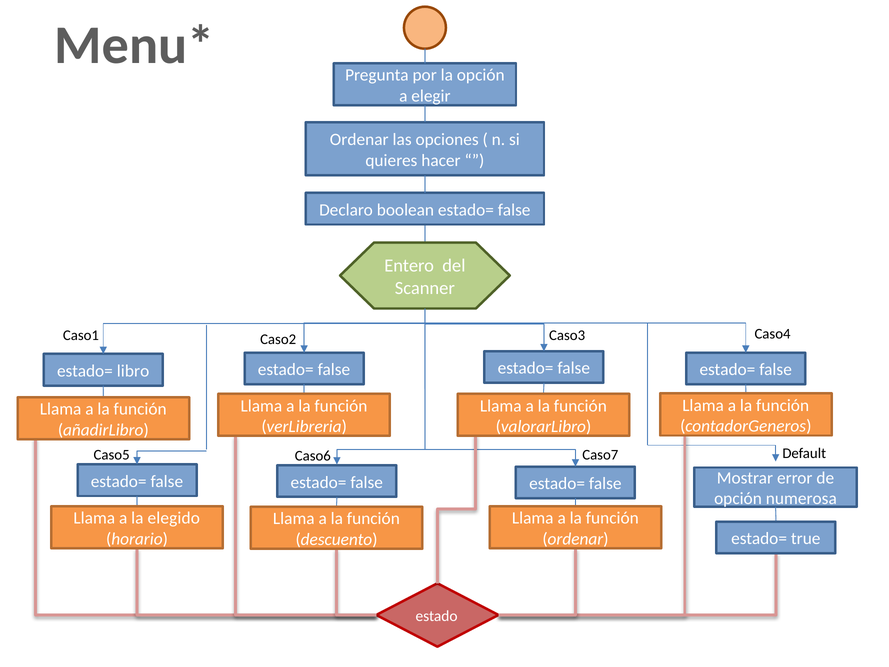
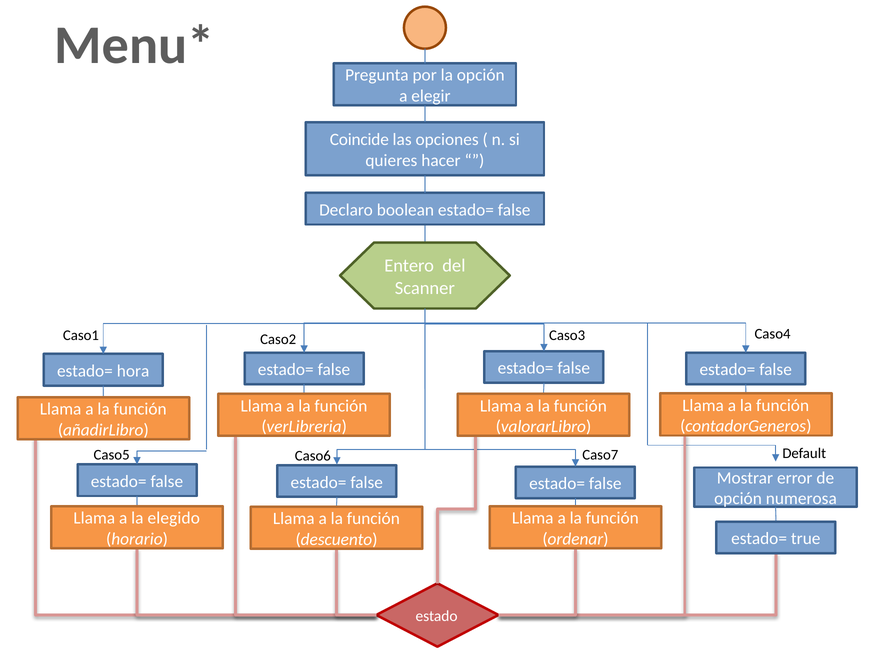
Ordenar: Ordenar -> Coincide (359, 140)
libro: libro -> hora (133, 371)
